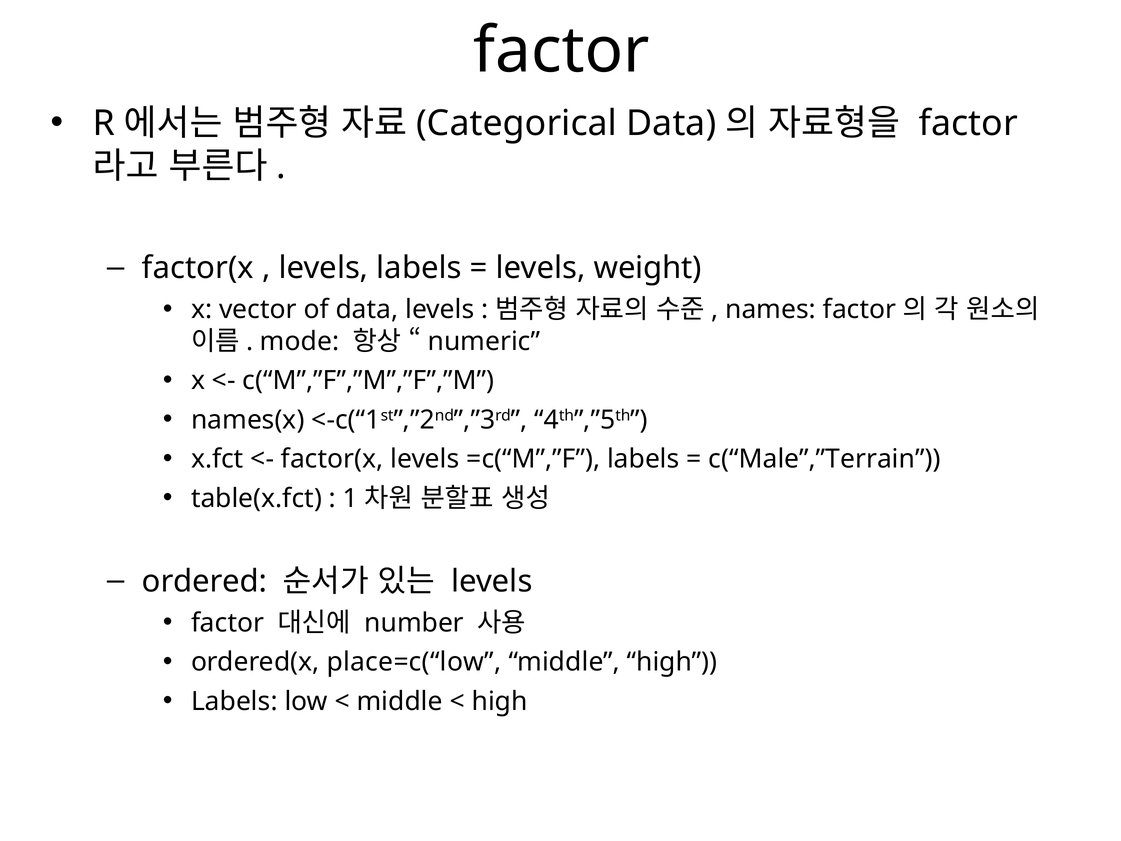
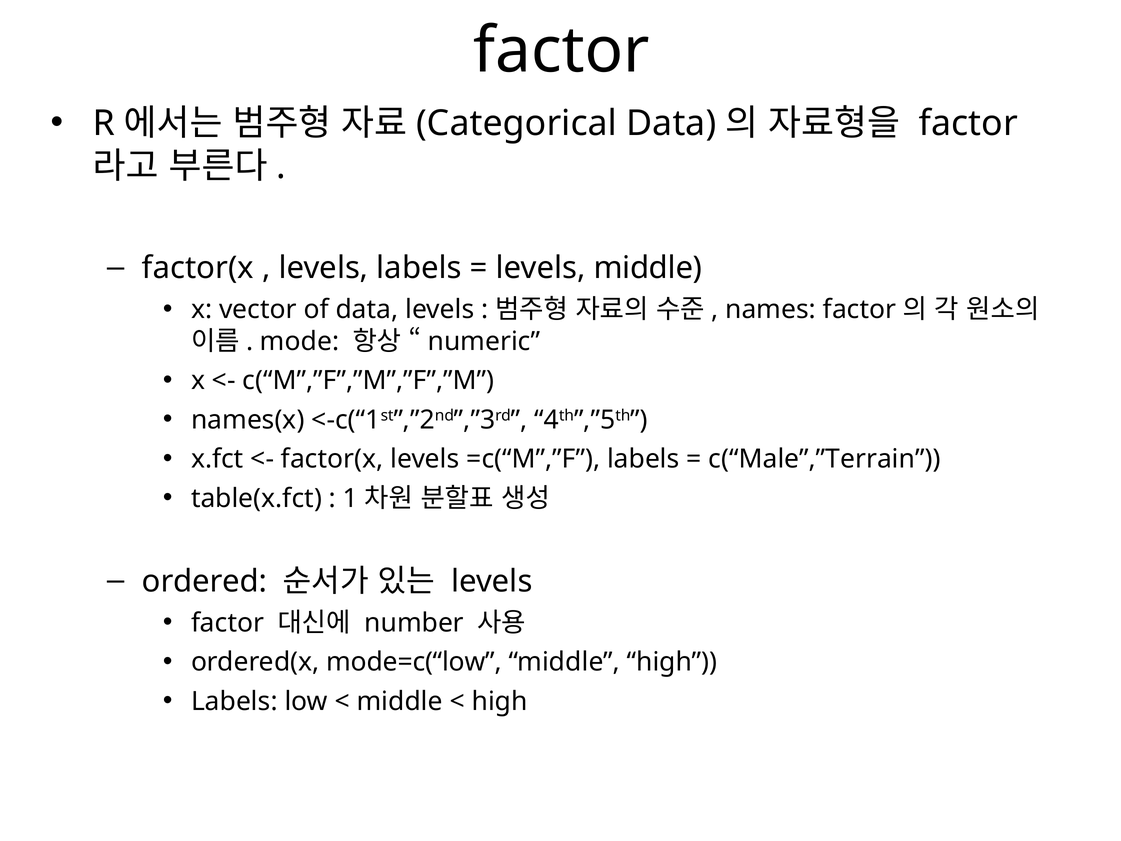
levels weight: weight -> middle (648, 268)
place=c(“low: place=c(“low -> mode=c(“low (414, 662)
